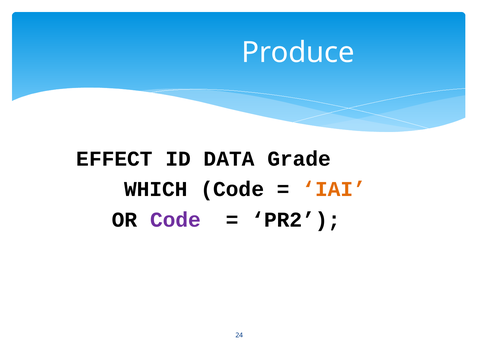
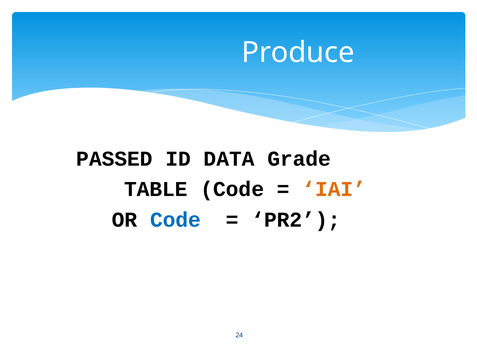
EFFECT: EFFECT -> PASSED (114, 159)
WHICH: WHICH -> TABLE (156, 189)
Code colour: purple -> blue (176, 220)
